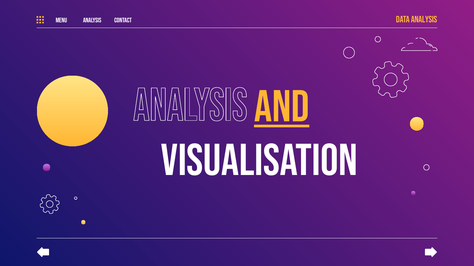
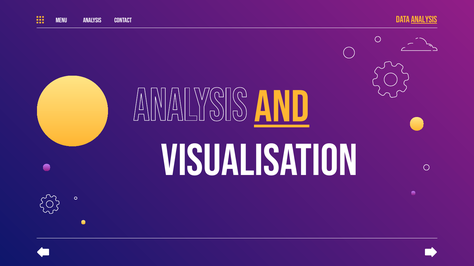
ANALYSIS underline: none -> present (424, 19)
